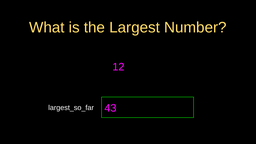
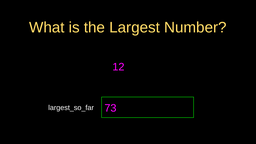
43: 43 -> 73 (111, 108)
